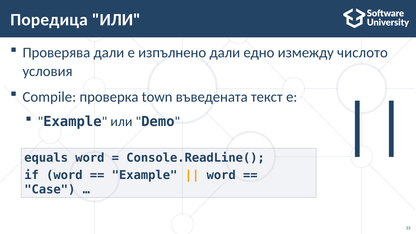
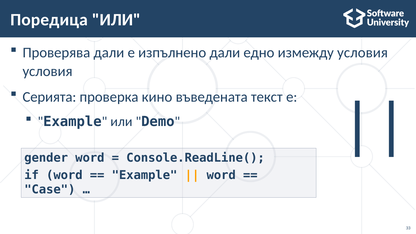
измежду числото: числото -> условия (363, 53)
Compile: Compile -> Серията (49, 97)
town: town -> кино (157, 97)
equals: equals -> gender (46, 158)
